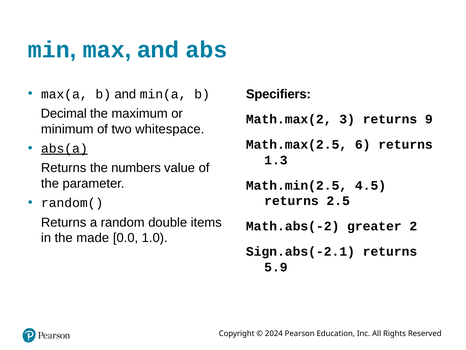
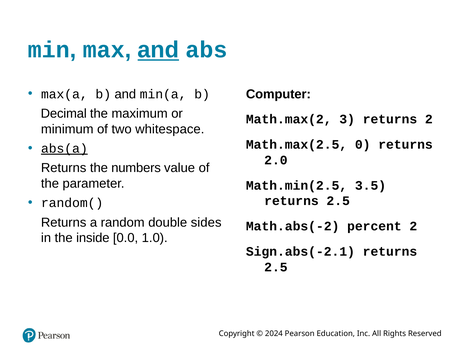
and underline: none -> present (158, 50)
Specifiers: Specifiers -> Computer (278, 94)
returns 9: 9 -> 2 (429, 119)
6: 6 -> 0 (363, 144)
1.3: 1.3 -> 2.0 (276, 160)
4.5: 4.5 -> 3.5 (371, 185)
items: items -> sides (206, 222)
greater: greater -> percent (374, 226)
made: made -> inside (93, 238)
5.9: 5.9 -> 2.5 (276, 267)
